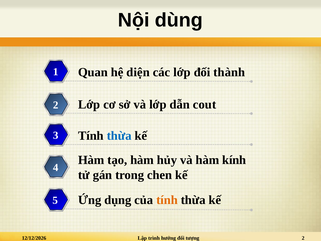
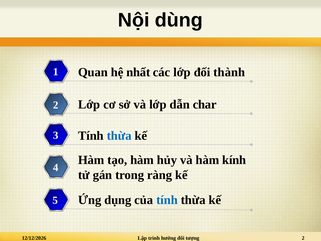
diện: diện -> nhất (138, 72)
cout: cout -> char (205, 104)
chen: chen -> ràng (160, 175)
tính colour: orange -> blue (167, 200)
